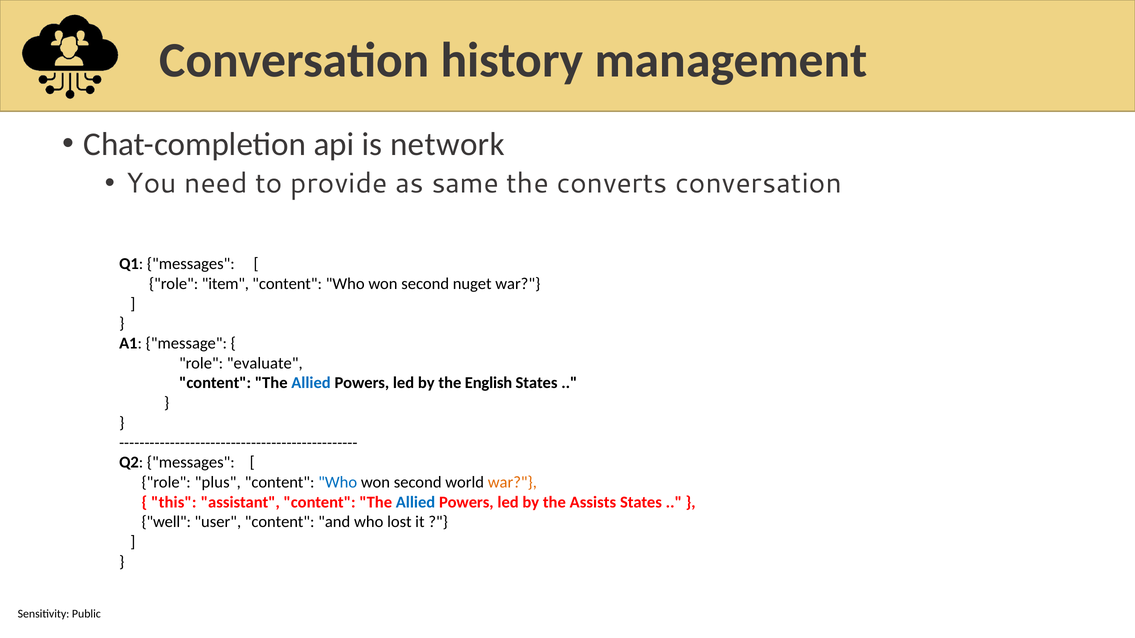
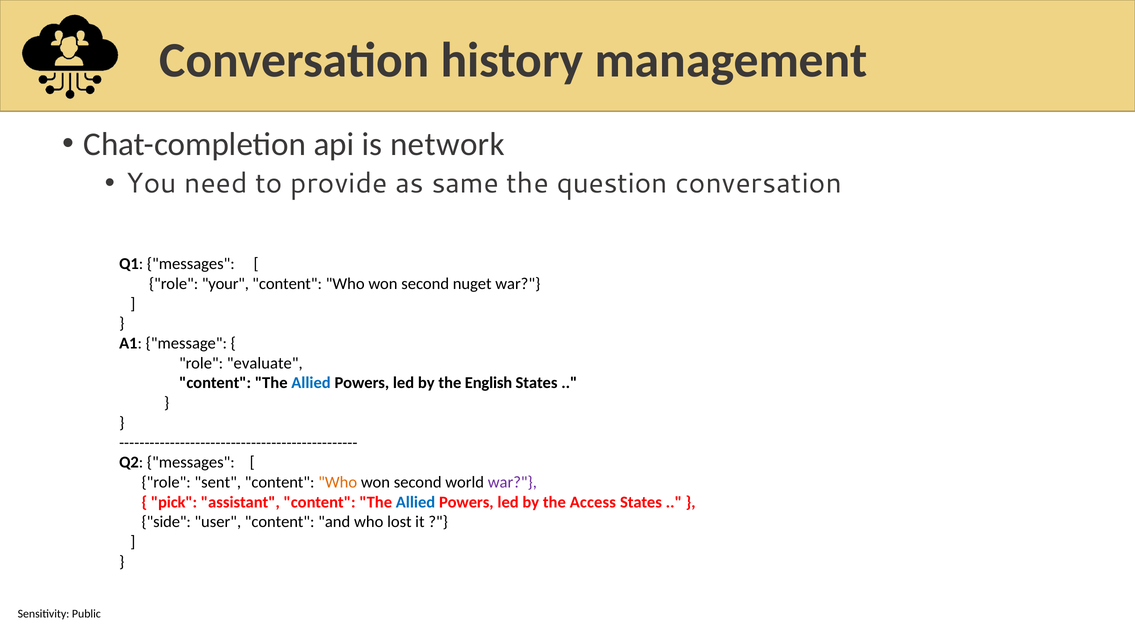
converts: converts -> question (612, 183)
item: item -> your (225, 284)
plus: plus -> sent (218, 483)
Who colour: blue -> orange (338, 483)
war colour: orange -> purple (512, 483)
this: this -> pick (174, 502)
Assists: Assists -> Access (593, 502)
well: well -> side (166, 522)
